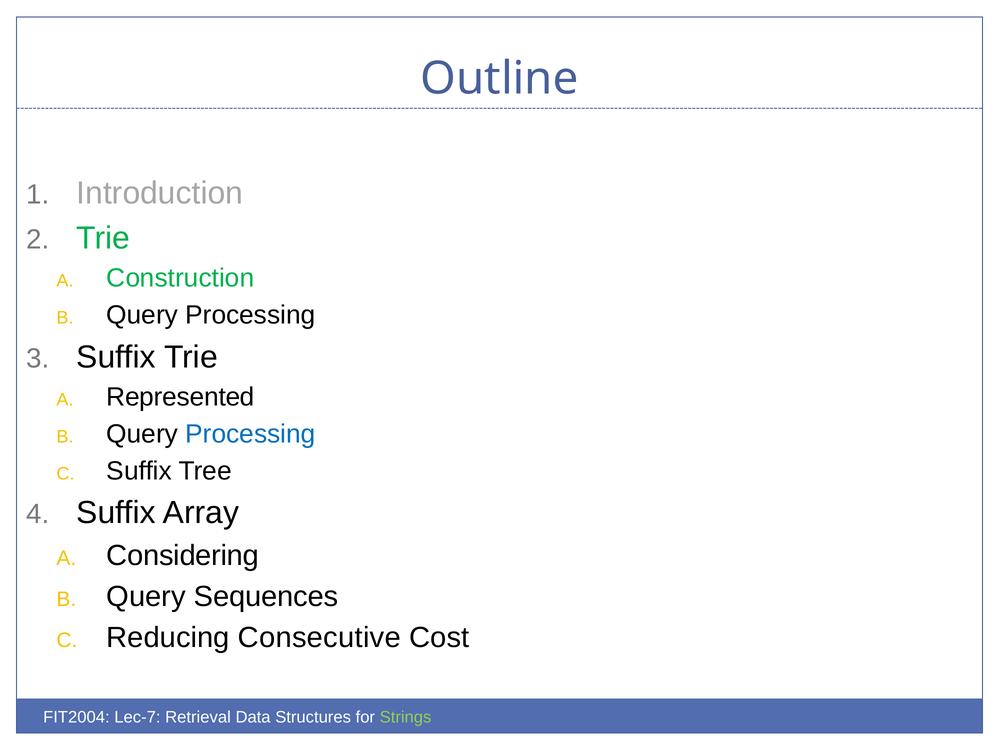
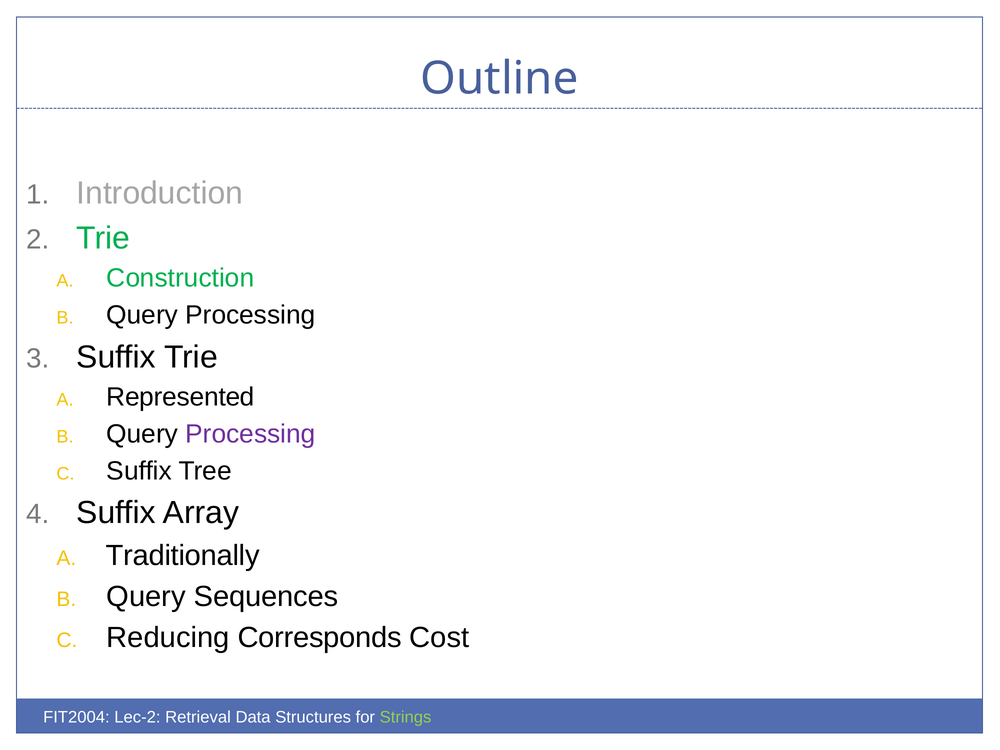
Processing colour: blue -> purple (250, 434)
Considering: Considering -> Traditionally (183, 555)
Consecutive: Consecutive -> Corresponds (320, 638)
Lec-7: Lec-7 -> Lec-2 (137, 717)
